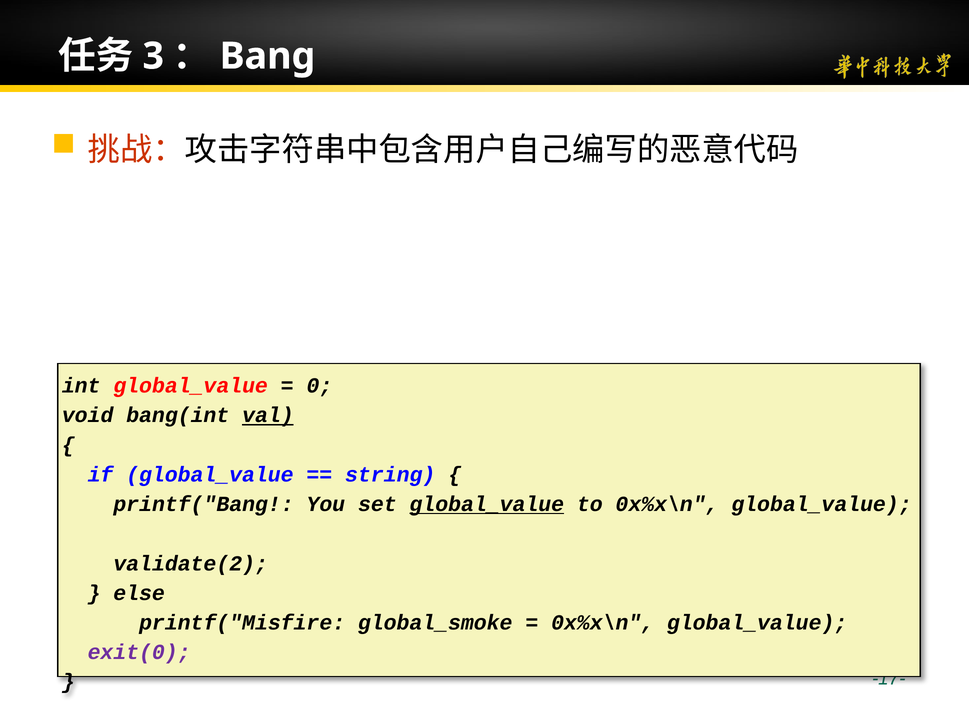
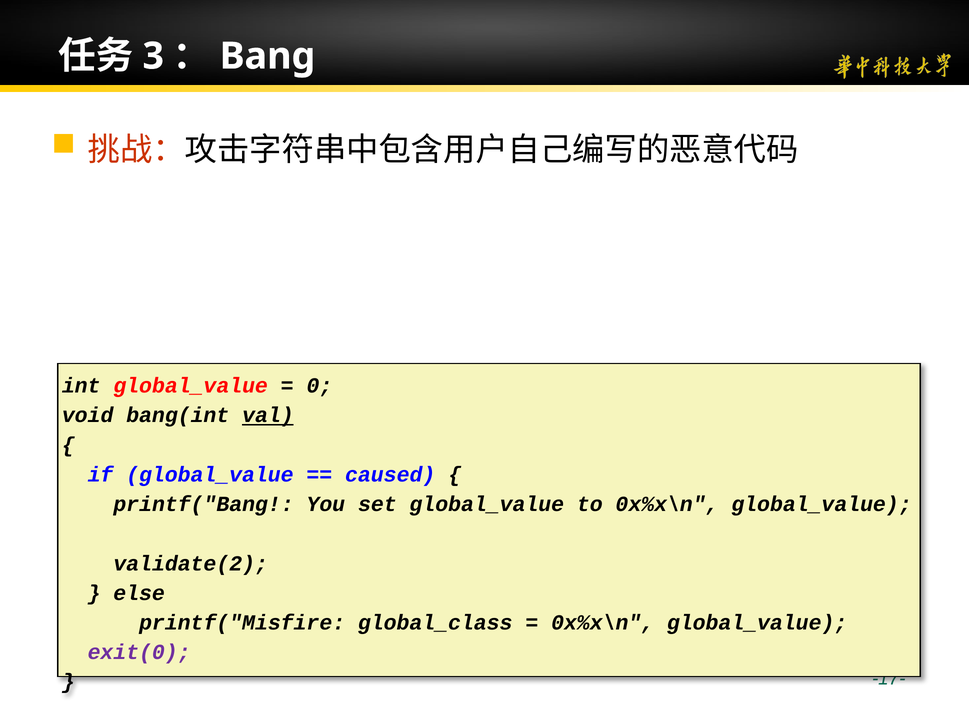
string: string -> caused (390, 474)
global_value underline: present -> none (487, 504)
global_smoke: global_smoke -> global_class (435, 622)
